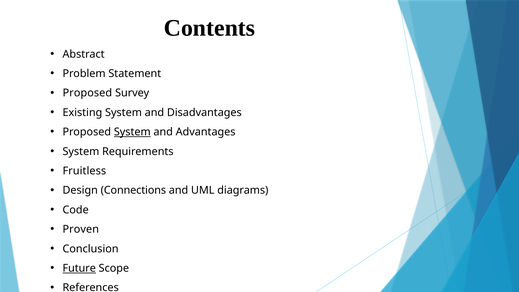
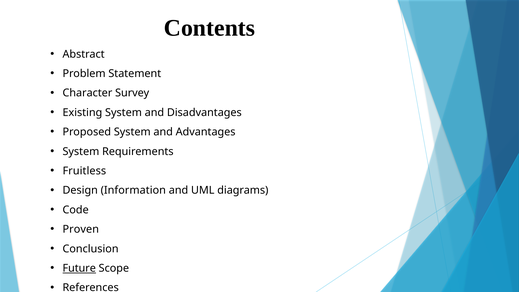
Proposed: Proposed -> Character (87, 93)
System underline: present -> none (132, 132)
Connections: Connections -> Information (133, 190)
